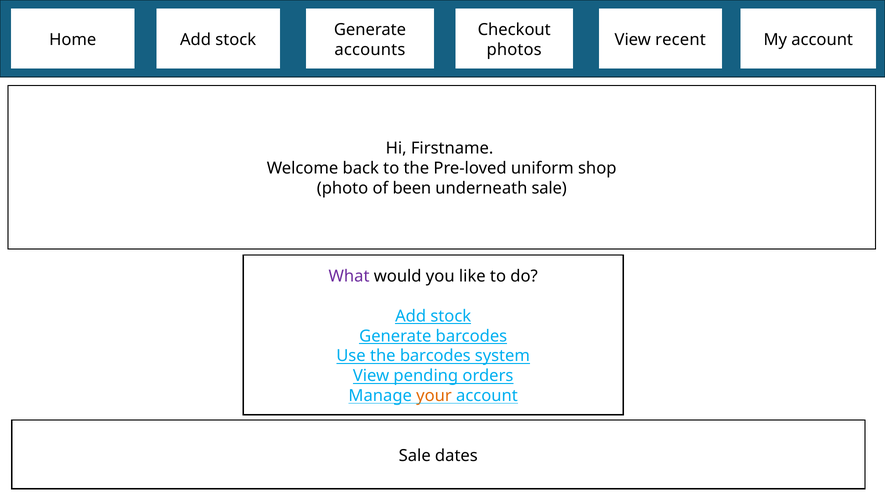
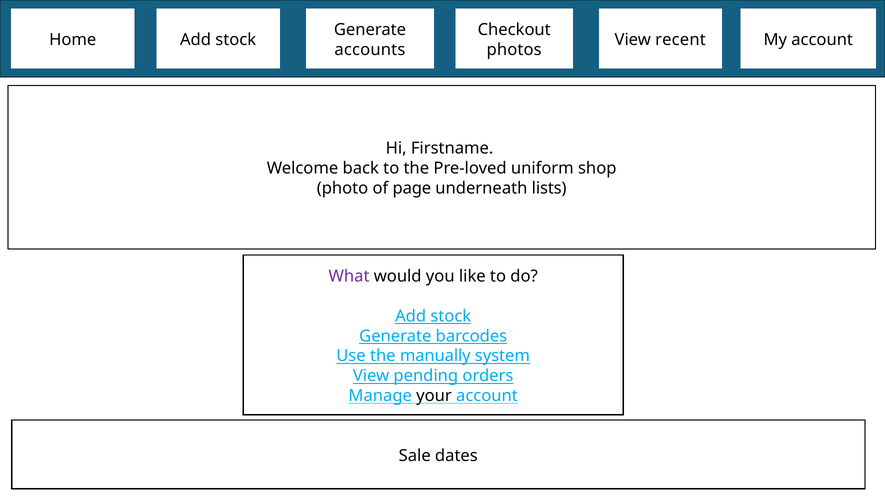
been: been -> page (412, 188)
underneath sale: sale -> lists (549, 188)
the barcodes: barcodes -> manually (435, 356)
your colour: orange -> black (434, 396)
